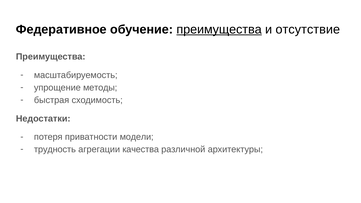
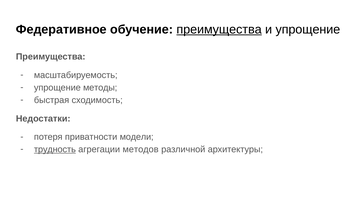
и отсутствие: отсутствие -> упрощение (308, 30)
трудность underline: none -> present (55, 150)
качества: качества -> методов (141, 150)
